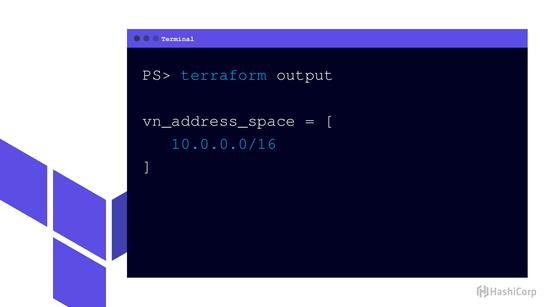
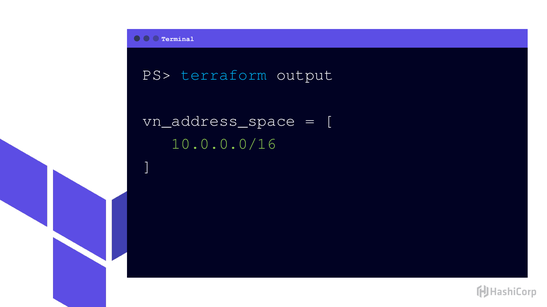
10.0.0.0/16 colour: light blue -> light green (224, 144)
